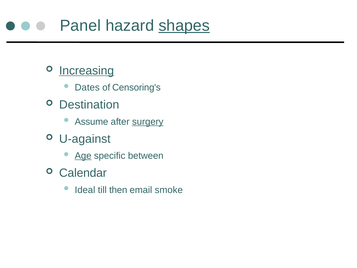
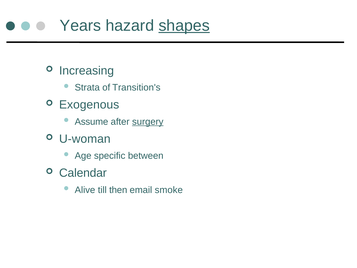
Panel: Panel -> Years (80, 26)
Increasing underline: present -> none (87, 71)
Dates: Dates -> Strata (87, 87)
Censoring's: Censoring's -> Transition's (136, 87)
Destination: Destination -> Exogenous (89, 105)
U-against: U-against -> U-woman (85, 139)
Age underline: present -> none (83, 156)
Ideal: Ideal -> Alive (85, 190)
